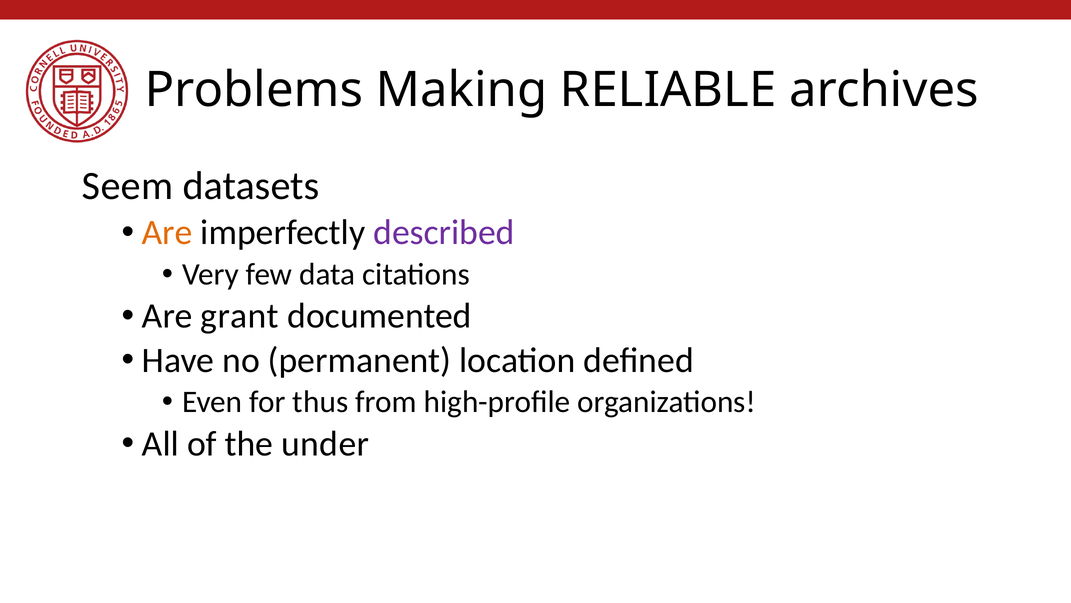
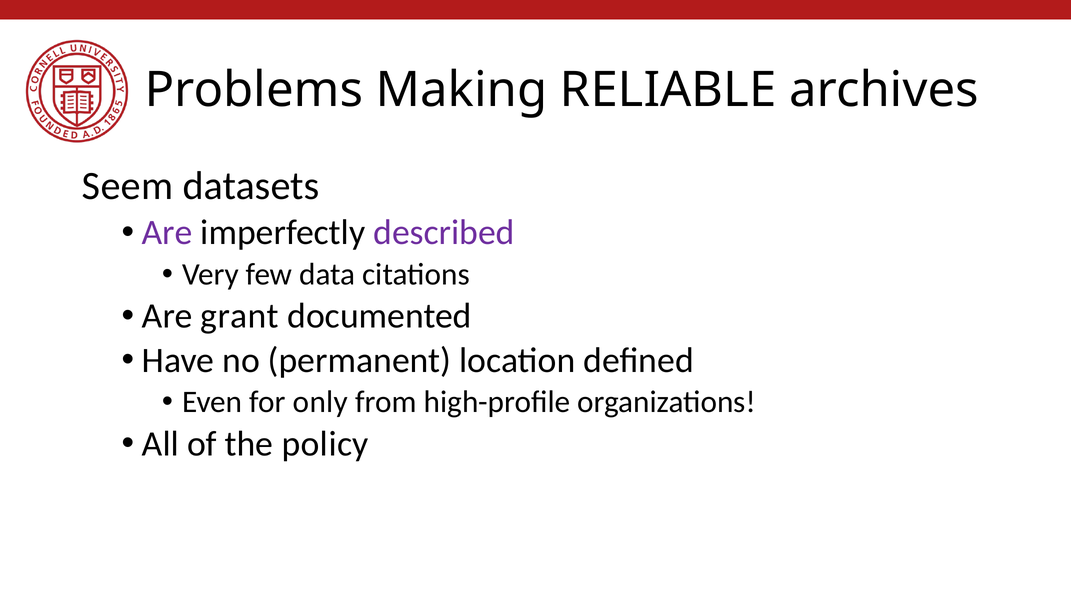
Are colour: orange -> purple (167, 232)
thus: thus -> only (320, 402)
under: under -> policy (325, 443)
